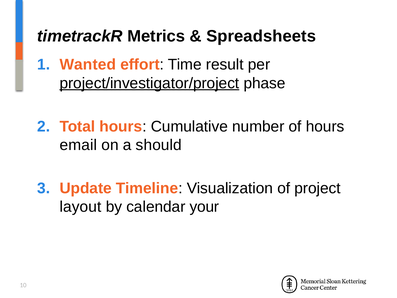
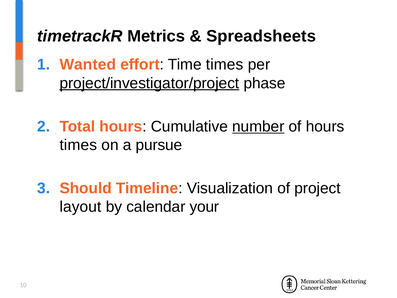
Time result: result -> times (225, 65)
number underline: none -> present (258, 126)
email: email -> times (78, 145)
should: should -> pursue (159, 145)
Update: Update -> Should (86, 188)
